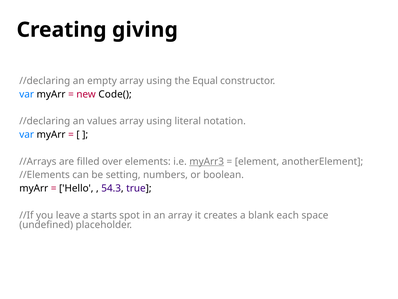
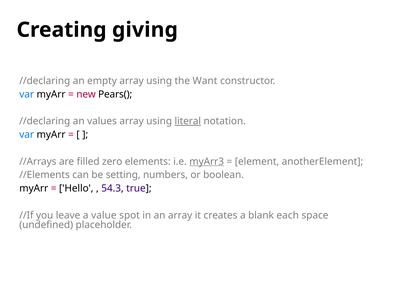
Equal: Equal -> Want (205, 81)
Code(: Code( -> Pears( (115, 94)
literal underline: none -> present (188, 121)
over: over -> zero (112, 161)
starts: starts -> value (104, 215)
